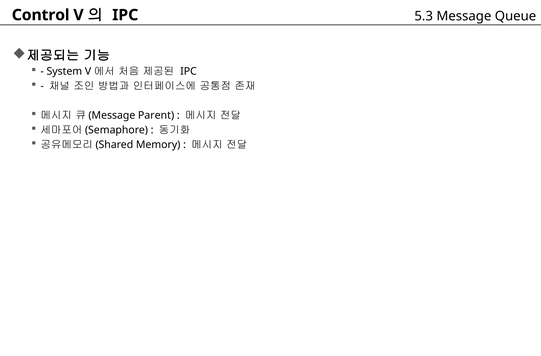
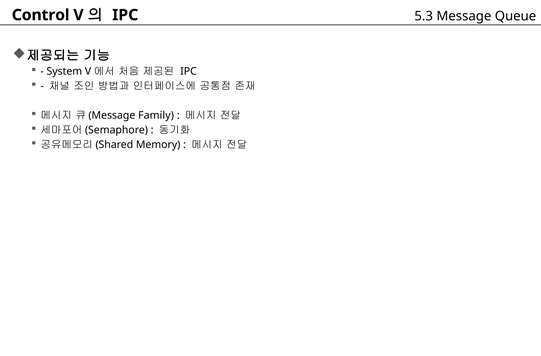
Parent: Parent -> Family (156, 115)
